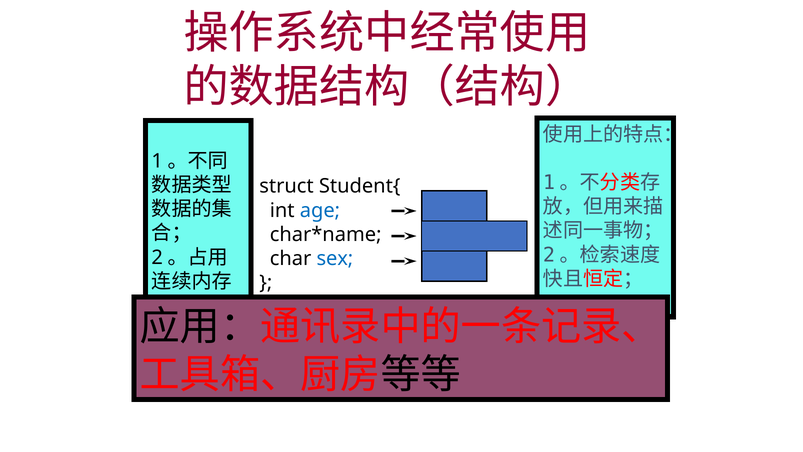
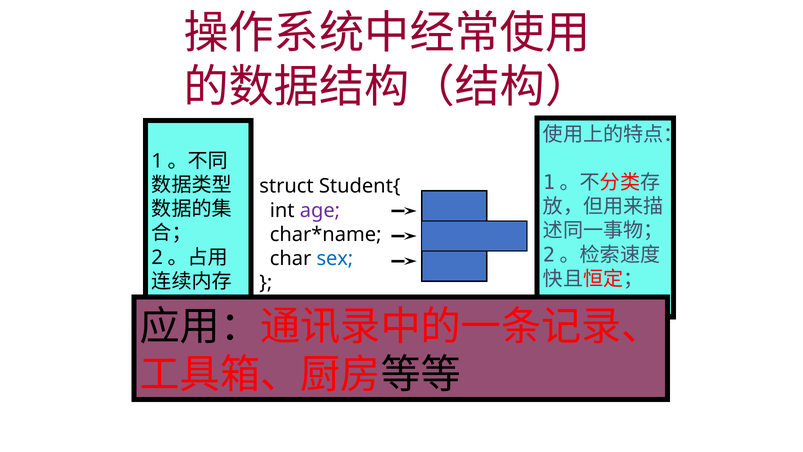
age colour: blue -> purple (320, 210)
